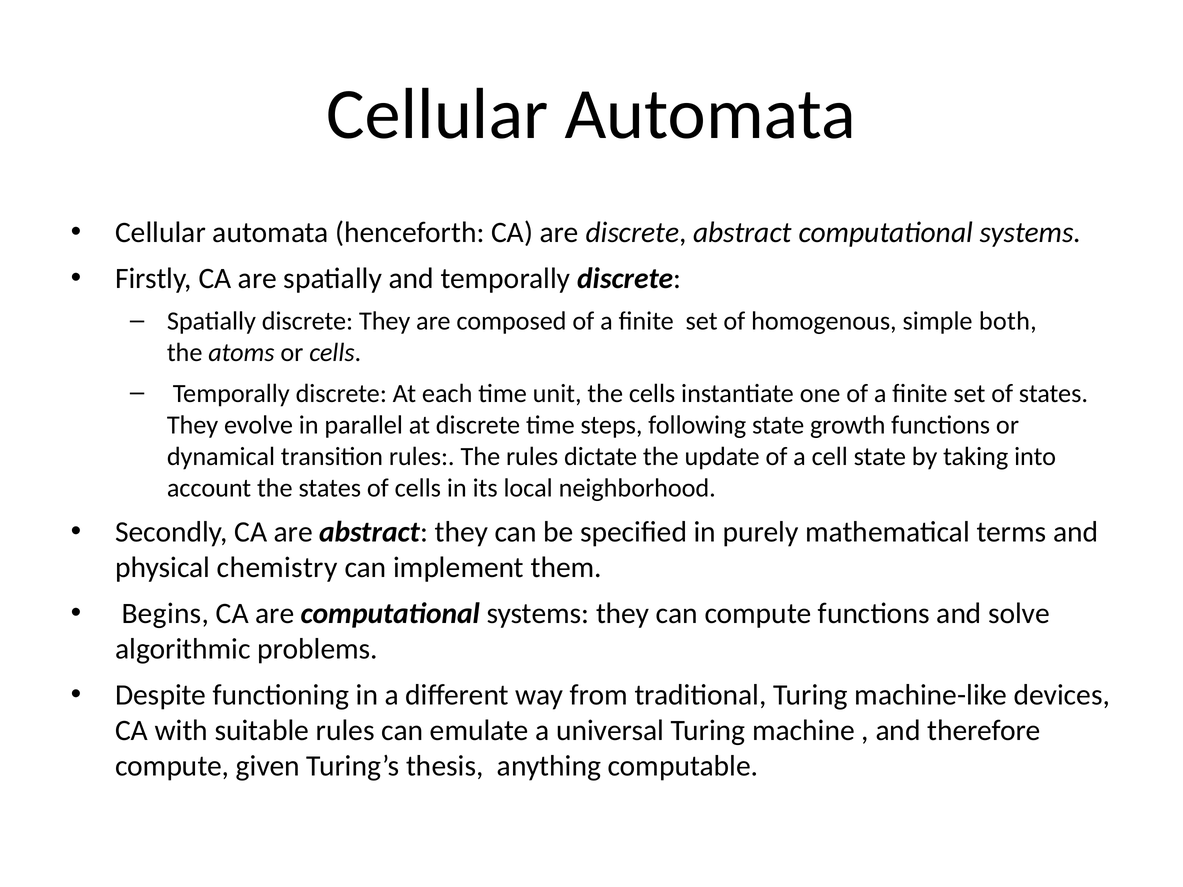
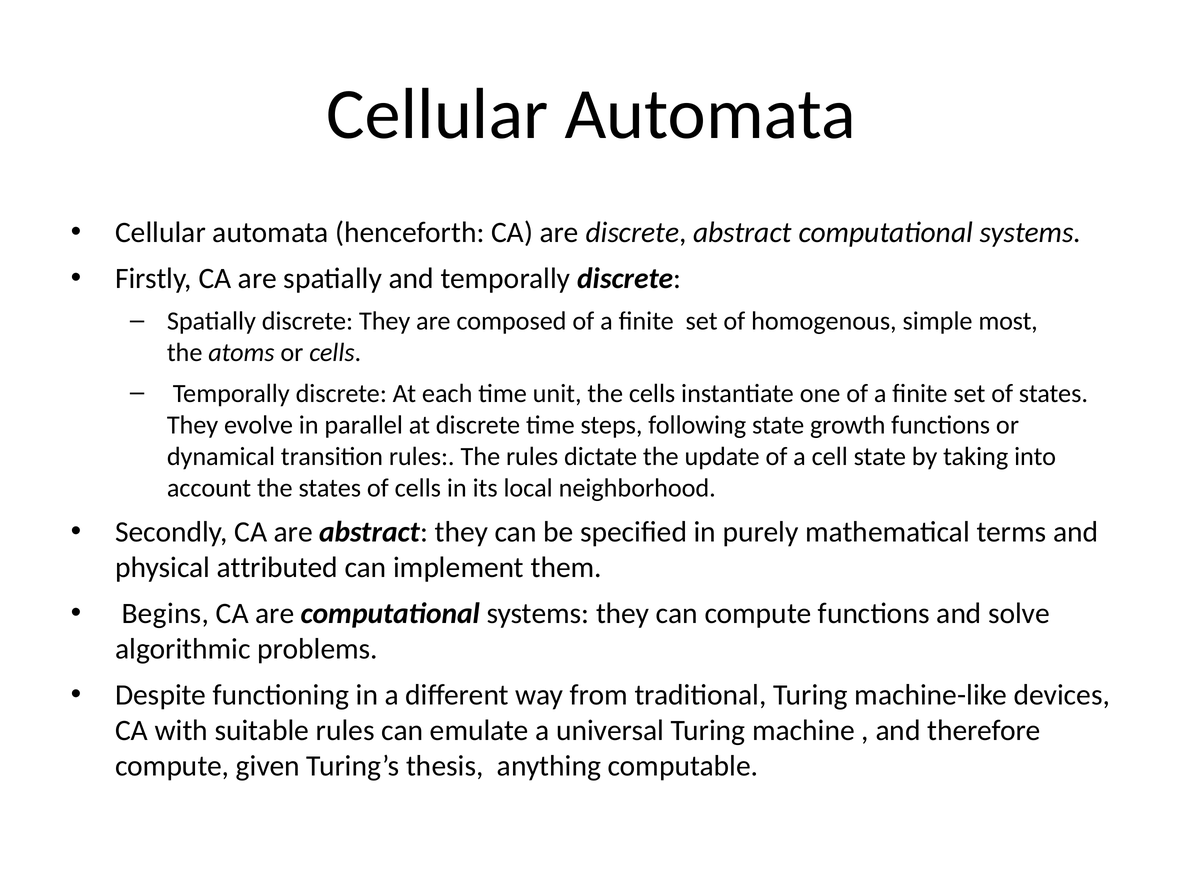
both: both -> most (1008, 321)
chemistry: chemistry -> attributed (277, 568)
